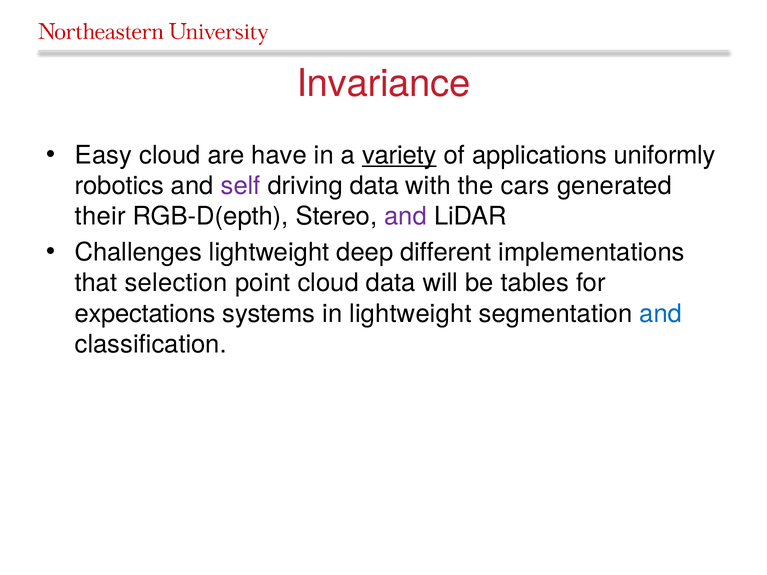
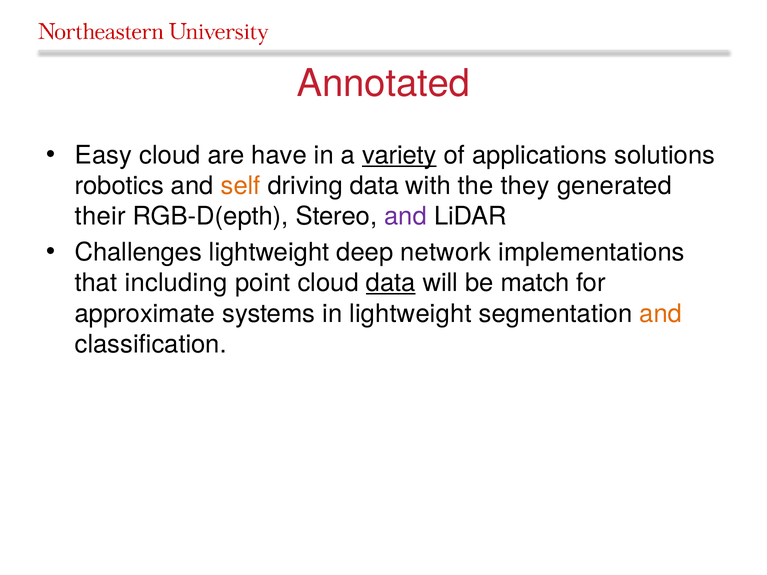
Invariance: Invariance -> Annotated (383, 83)
uniformly: uniformly -> solutions (665, 155)
self colour: purple -> orange (241, 186)
cars: cars -> they (525, 186)
different: different -> network (446, 252)
selection: selection -> including (176, 283)
data underline: none -> present (391, 283)
tables: tables -> match (535, 283)
expectations: expectations -> approximate (145, 314)
and colour: blue -> orange (661, 314)
